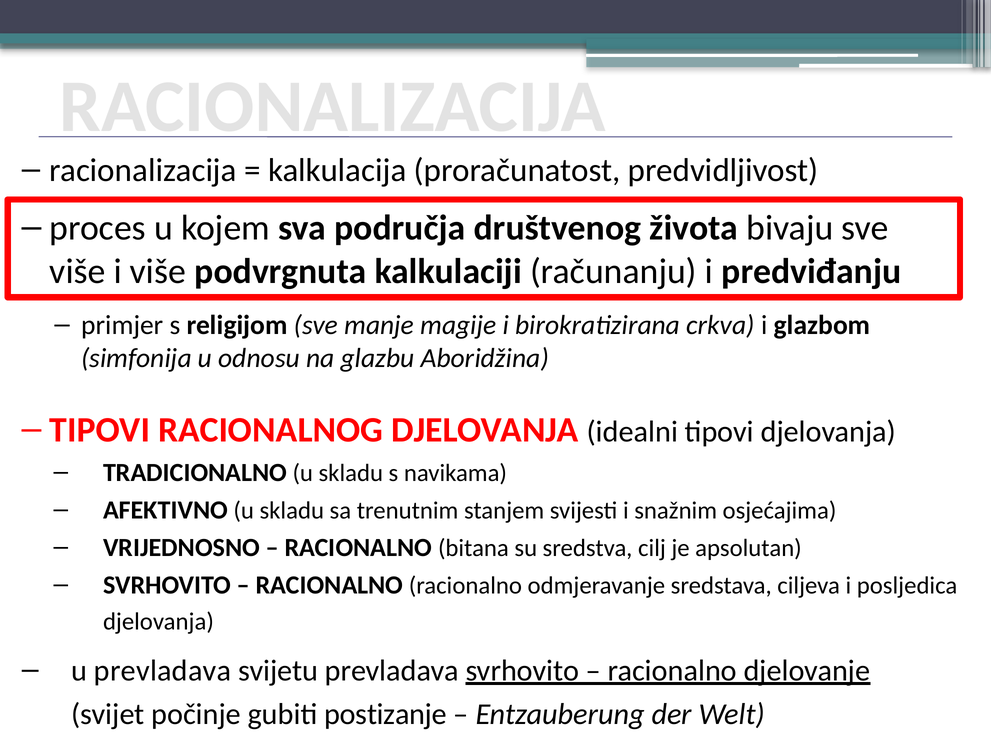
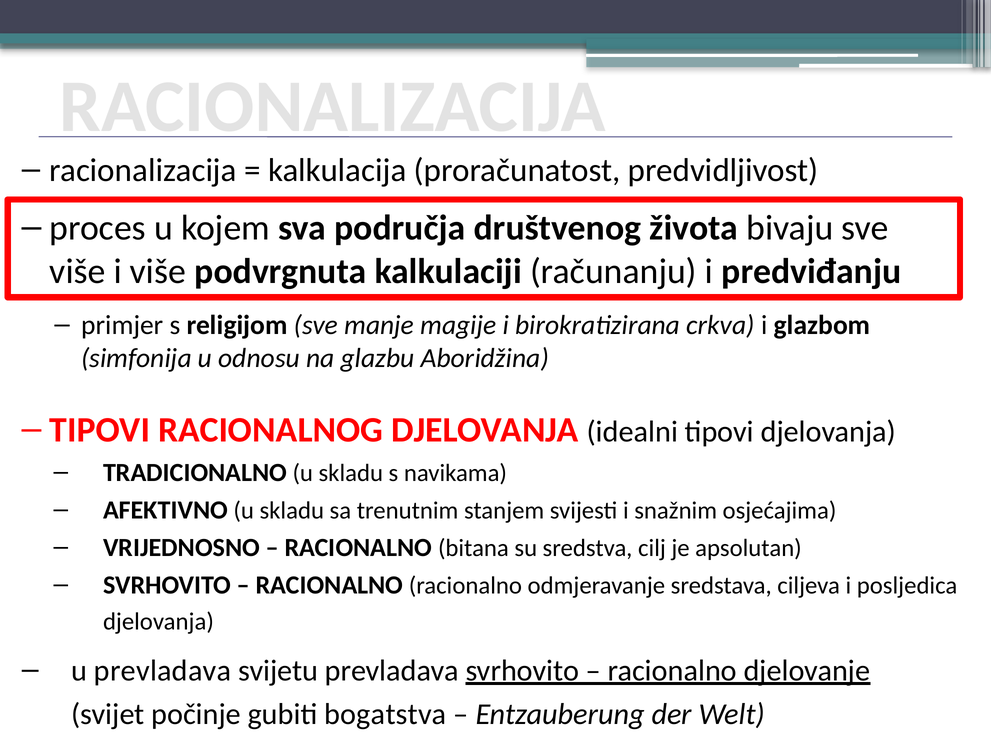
postizanje: postizanje -> bogatstva (385, 714)
